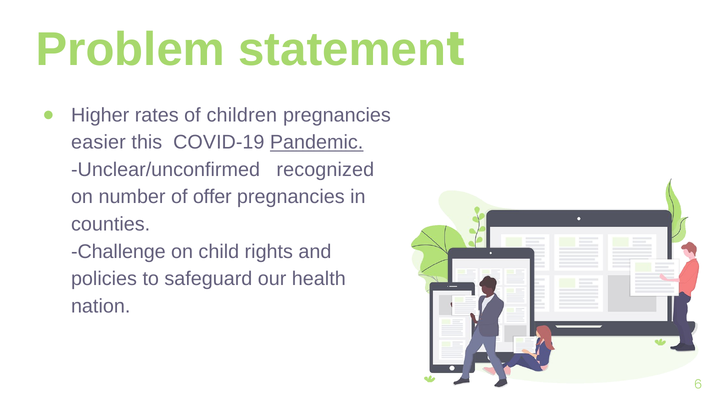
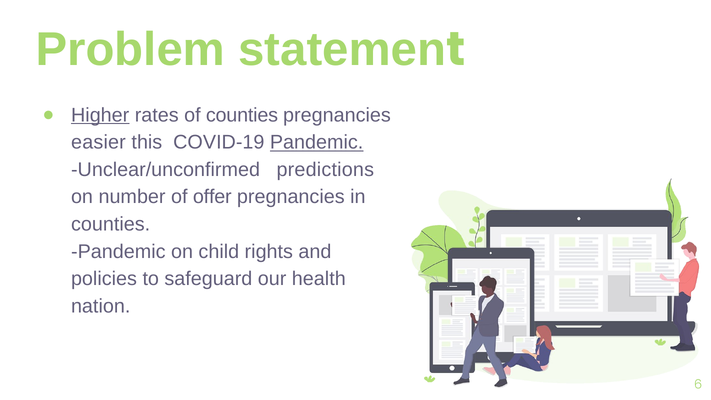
Higher underline: none -> present (100, 115)
of children: children -> counties (242, 115)
recognized: recognized -> predictions (325, 170)
Challenge: Challenge -> Pandemic (118, 251)
